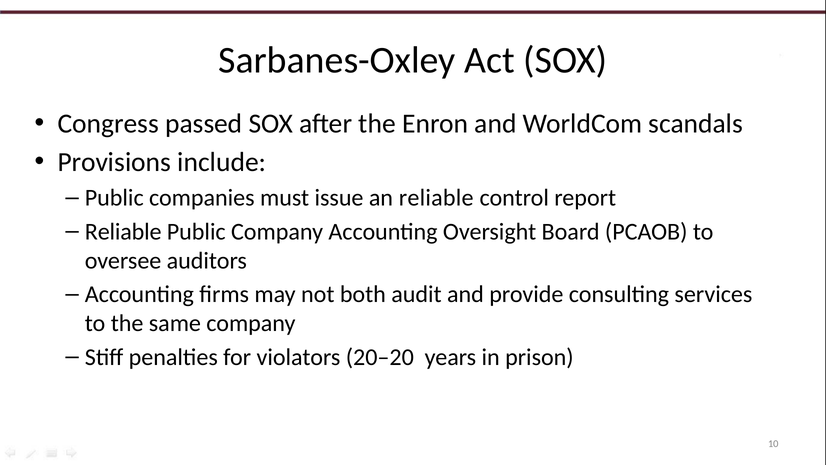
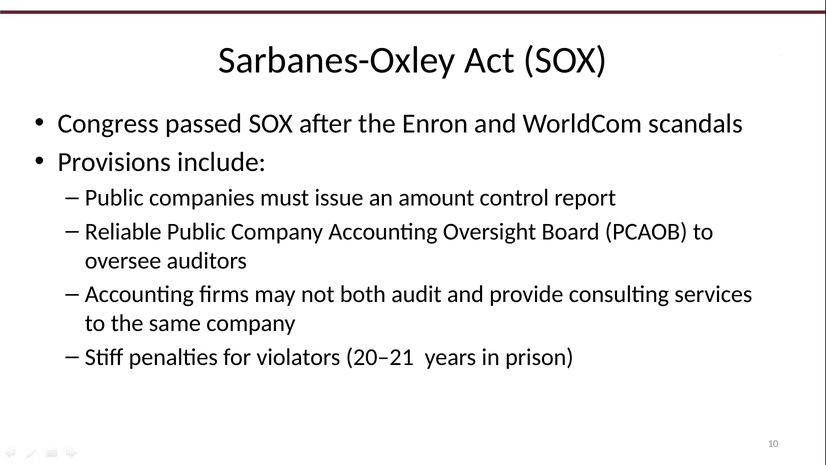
an reliable: reliable -> amount (436, 198)
20–20: 20–20 -> 20–21 (380, 357)
